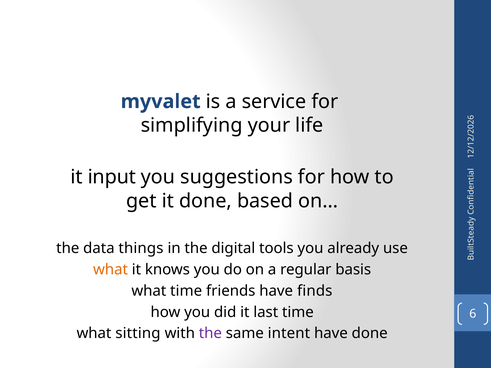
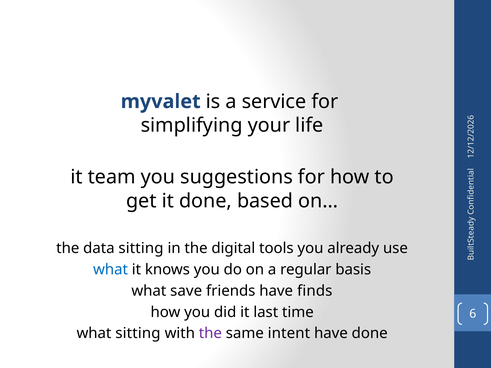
input: input -> team (112, 177)
data things: things -> sitting (141, 248)
what colour: orange -> blue (111, 270)
what time: time -> save (186, 291)
